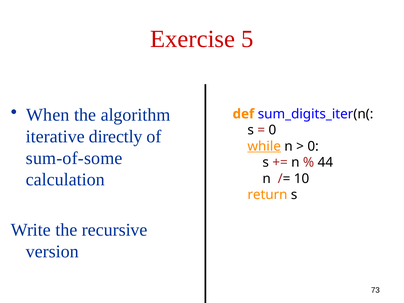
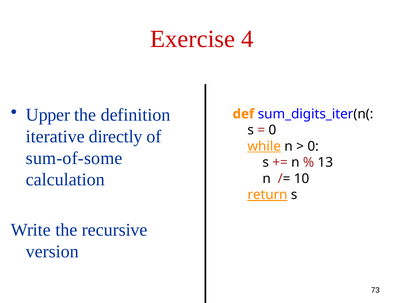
5: 5 -> 4 (247, 39)
When: When -> Upper (48, 115)
algorithm: algorithm -> definition (136, 115)
44: 44 -> 13 (325, 162)
return underline: none -> present (267, 195)
